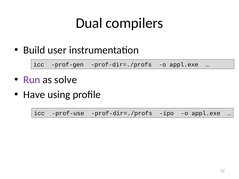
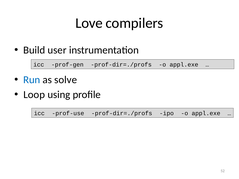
Dual: Dual -> Love (89, 23)
Run colour: purple -> blue (32, 80)
Have: Have -> Loop (34, 95)
